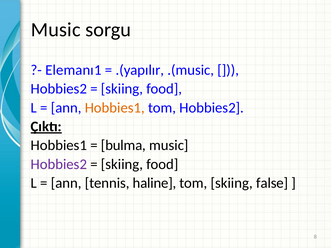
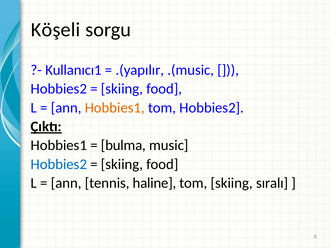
Music: Music -> Köşeli (56, 30)
Elemanı1: Elemanı1 -> Kullanıcı1 (73, 70)
Hobbies2 colour: purple -> blue (59, 164)
false: false -> sıralı (272, 183)
